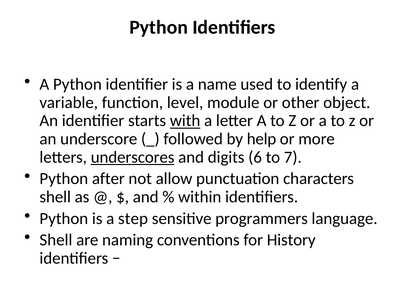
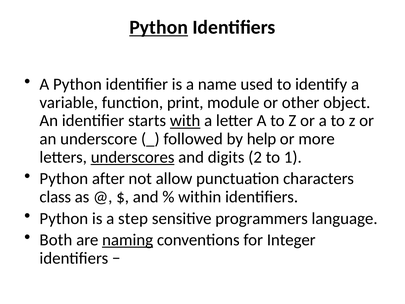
Python underline: none -> present (159, 27)
level: level -> print (185, 102)
6: 6 -> 2 (255, 157)
7: 7 -> 1 (293, 157)
shell: shell -> class (55, 197)
Shell: Shell -> Both (56, 240)
naming underline: none -> present (128, 240)
History: History -> Integer (291, 240)
